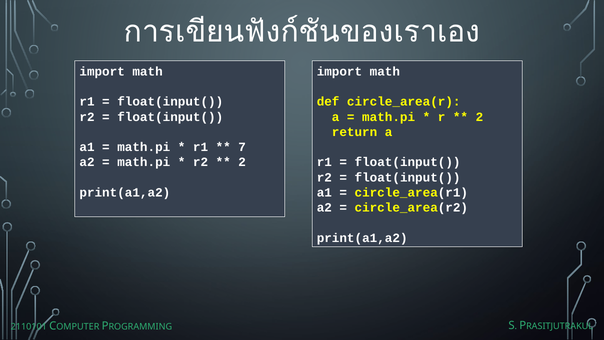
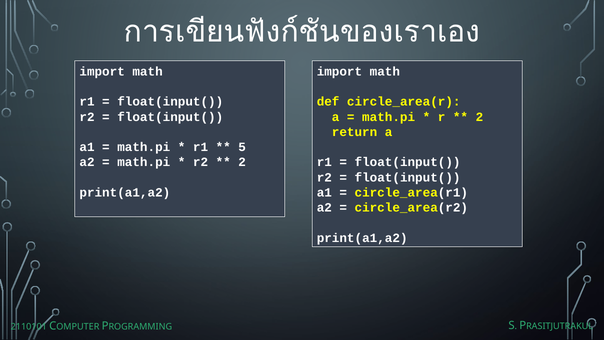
7: 7 -> 5 (242, 147)
